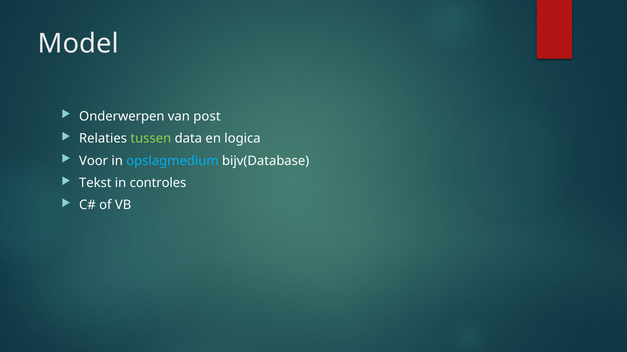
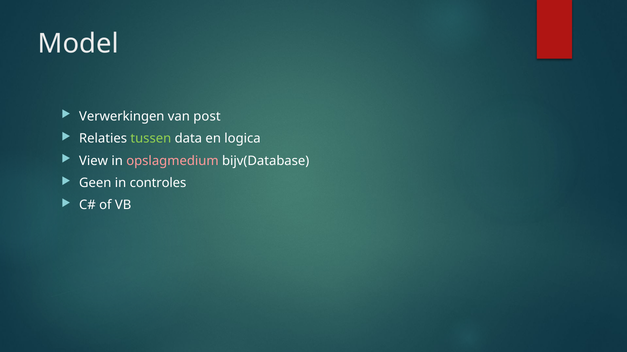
Onderwerpen: Onderwerpen -> Verwerkingen (122, 117)
Voor: Voor -> View (94, 161)
opslagmedium colour: light blue -> pink (172, 161)
Tekst: Tekst -> Geen (95, 183)
